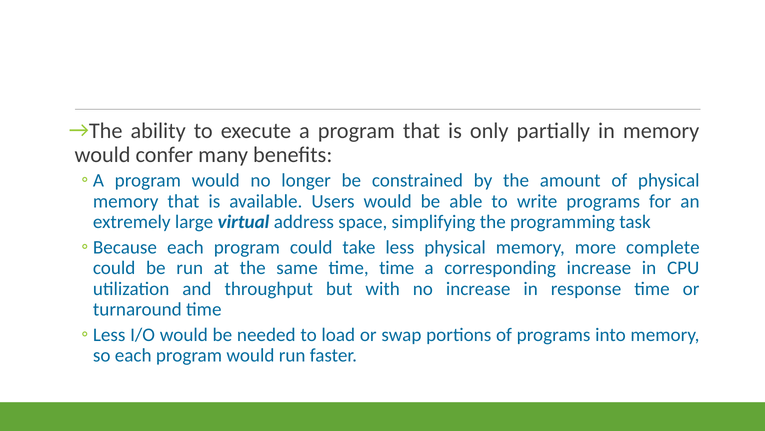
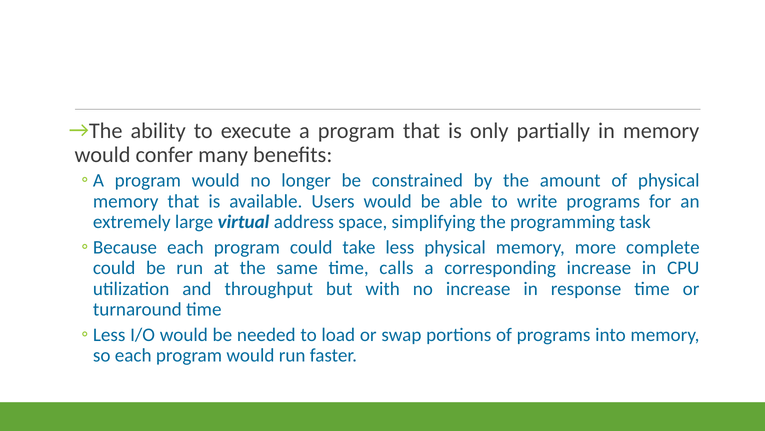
time time: time -> calls (396, 268)
